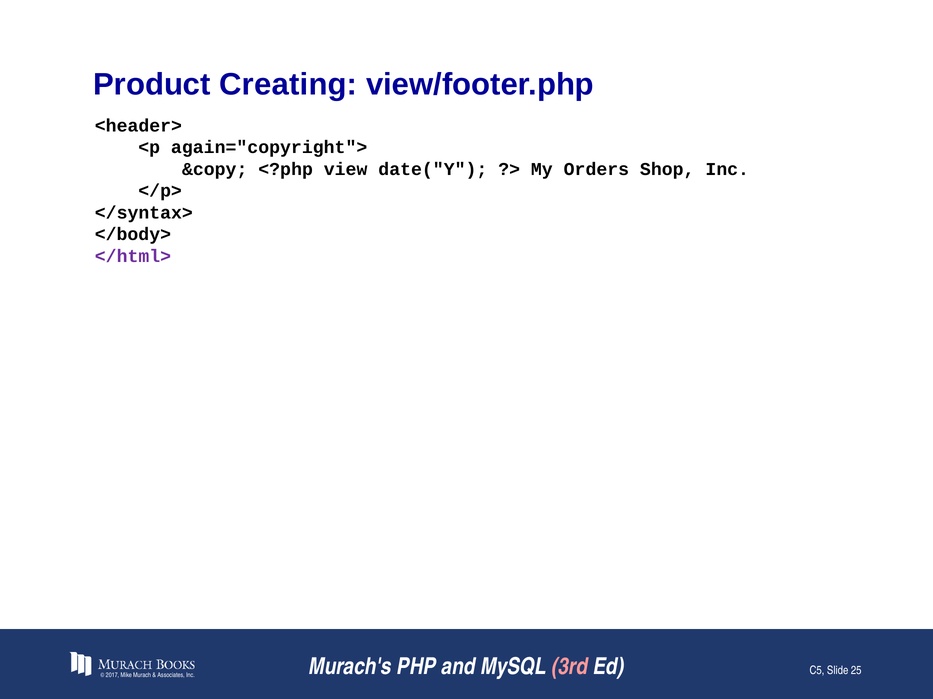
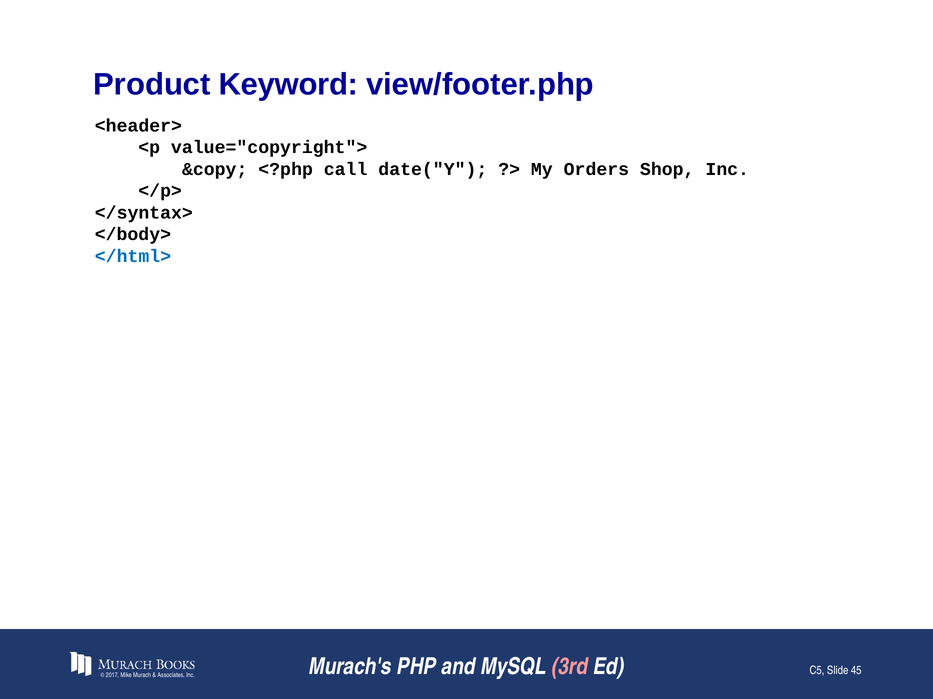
Creating: Creating -> Keyword (289, 85)
again="copyright">: again="copyright"> -> value="copyright"> (269, 147)
view: view -> call (346, 169)
</html> colour: purple -> blue (133, 256)
25: 25 -> 45 (856, 671)
